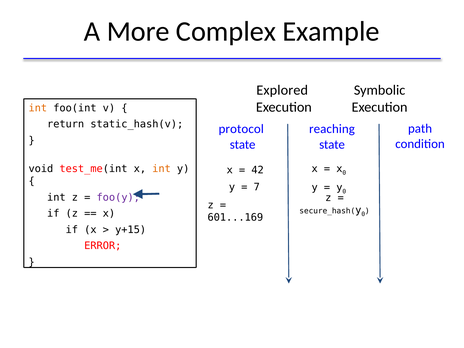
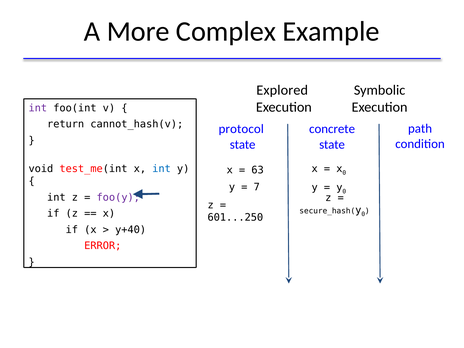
int colour: orange -> purple (38, 108)
static_hash(v: static_hash(v -> cannot_hash(v (137, 124)
reaching: reaching -> concrete (332, 129)
int colour: orange -> blue (162, 169)
42: 42 -> 63 (258, 170)
601...169: 601...169 -> 601...250 (235, 217)
y+15: y+15 -> y+40 (131, 230)
